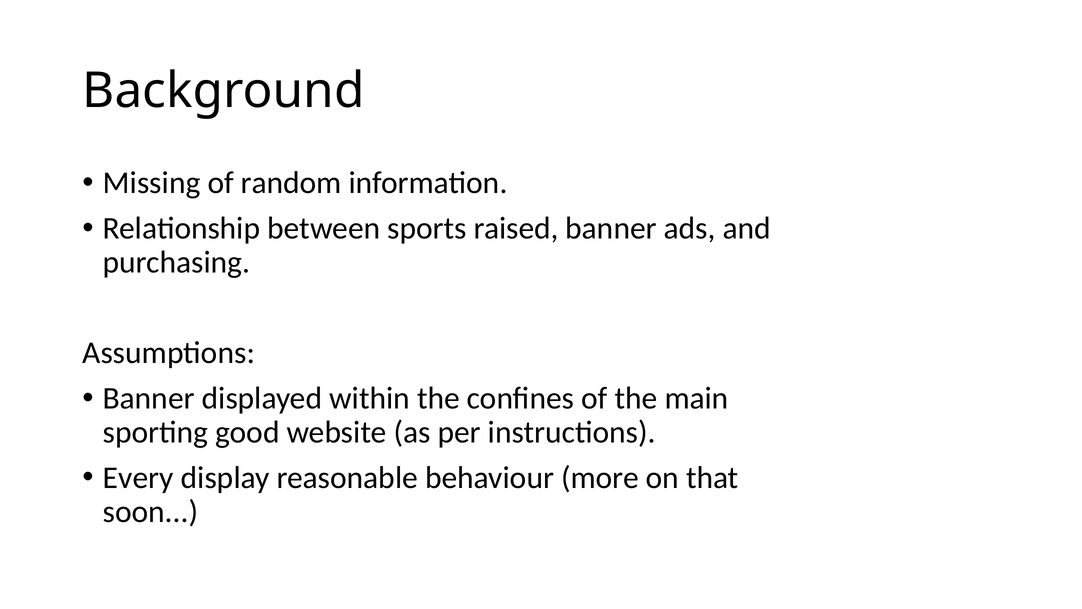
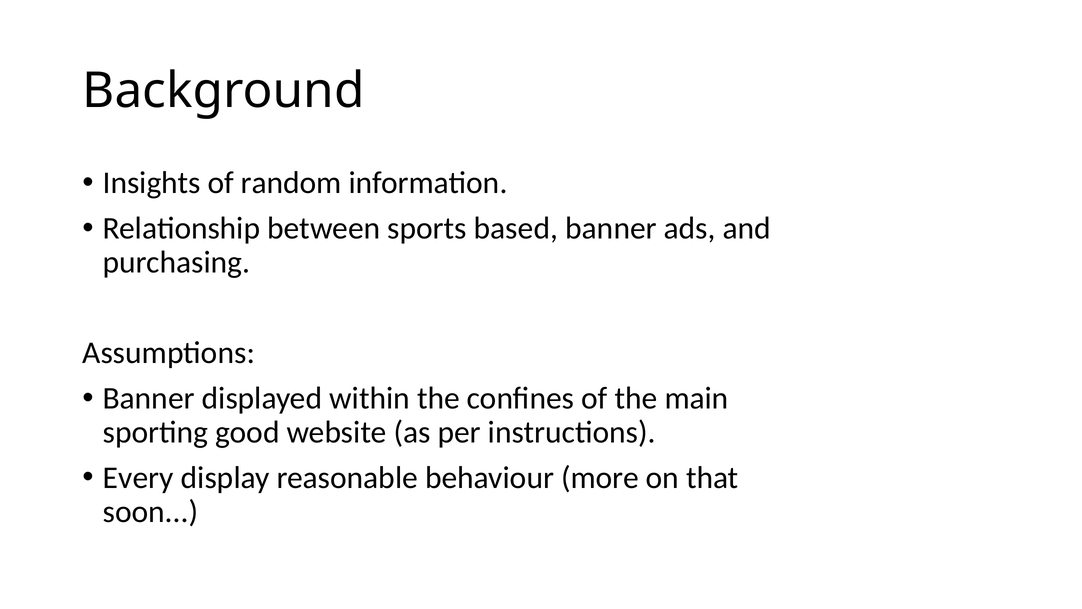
Missing: Missing -> Insights (152, 183)
raised: raised -> based (516, 228)
